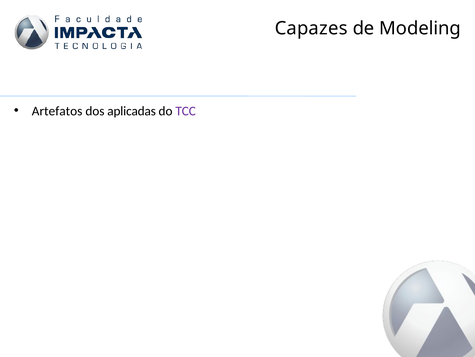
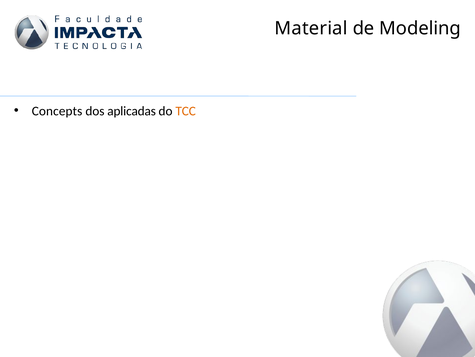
Capazes: Capazes -> Material (311, 28)
Artefatos: Artefatos -> Concepts (57, 111)
TCC colour: purple -> orange (186, 111)
